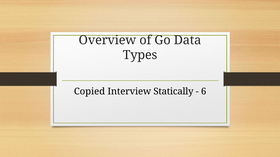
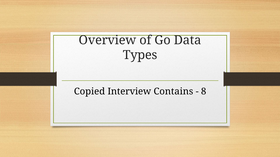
Statically: Statically -> Contains (173, 92)
6: 6 -> 8 (204, 92)
